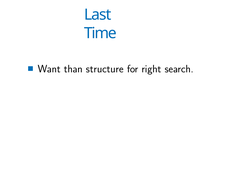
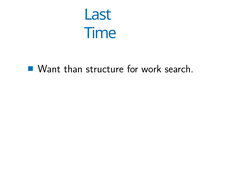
right: right -> work (151, 69)
